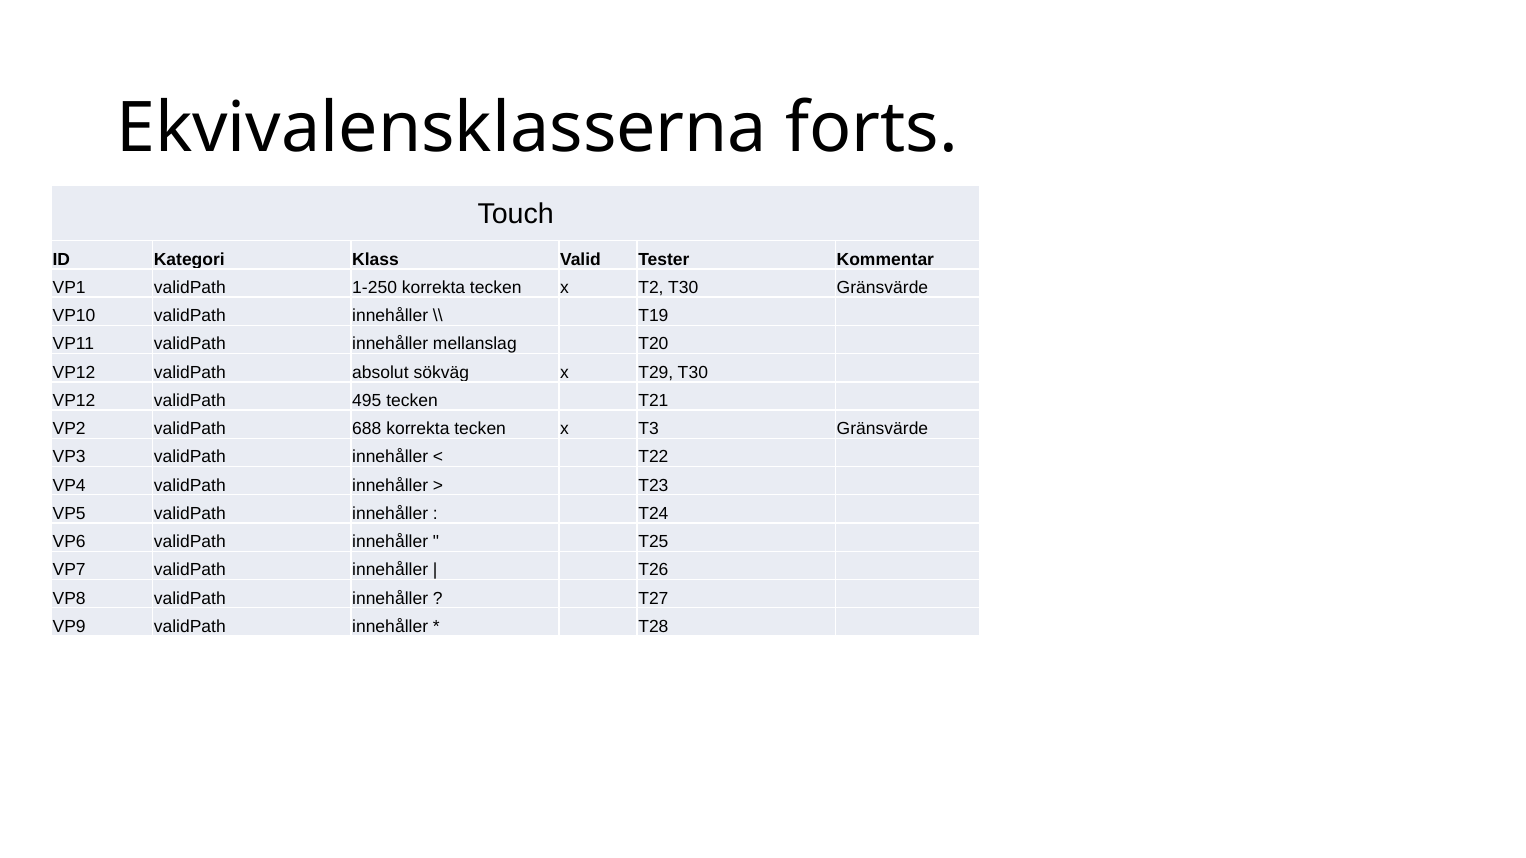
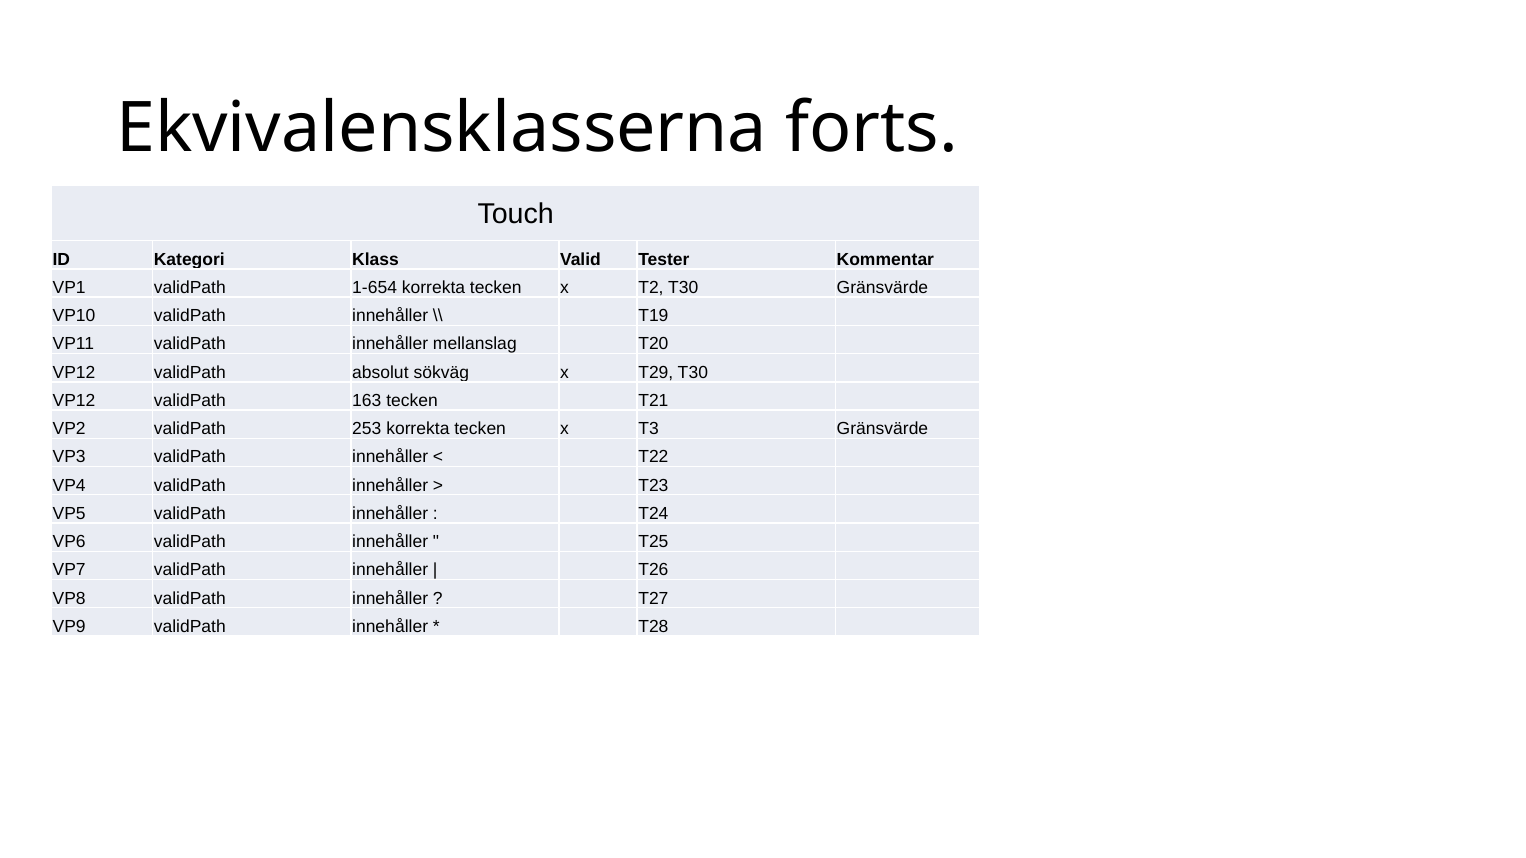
1-250: 1-250 -> 1-654 (375, 288)
495: 495 -> 163 (367, 401)
688: 688 -> 253 (367, 429)
